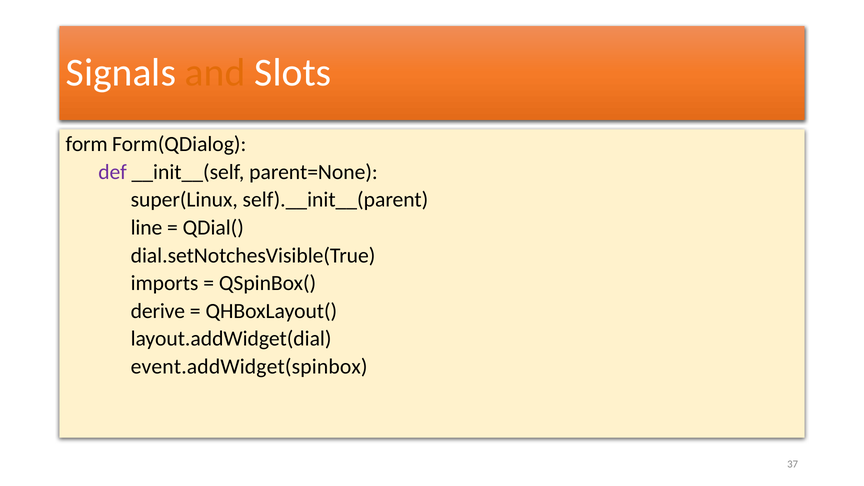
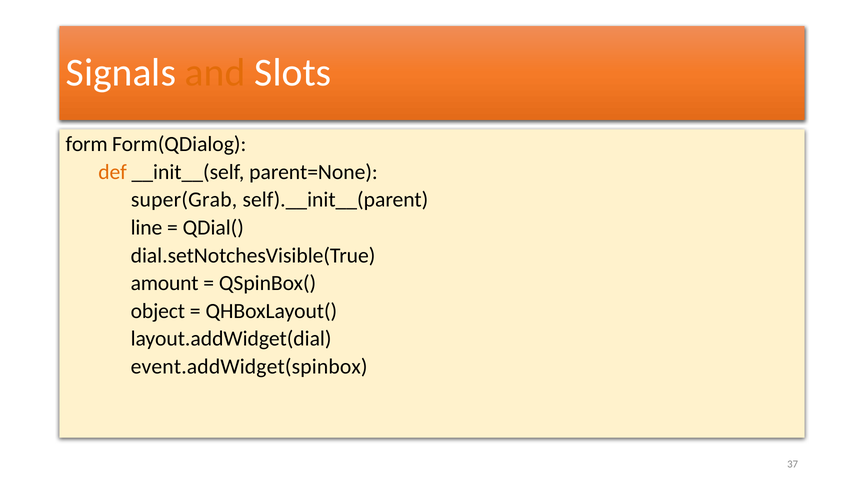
def colour: purple -> orange (113, 172)
super(Linux: super(Linux -> super(Grab (184, 200)
imports: imports -> amount (165, 283)
derive: derive -> object (158, 311)
